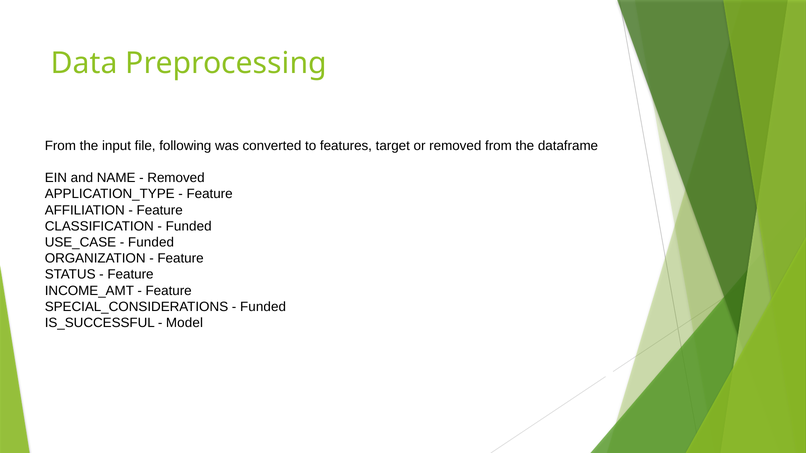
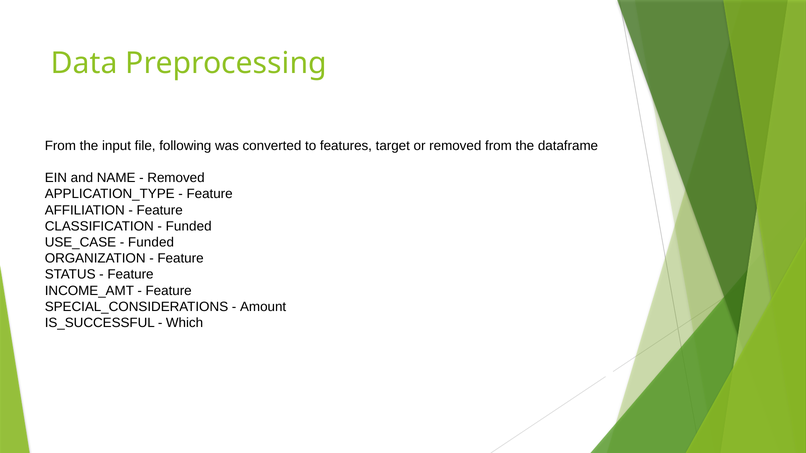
Funded: Funded -> Amount (263, 307)
Model: Model -> Which (185, 323)
